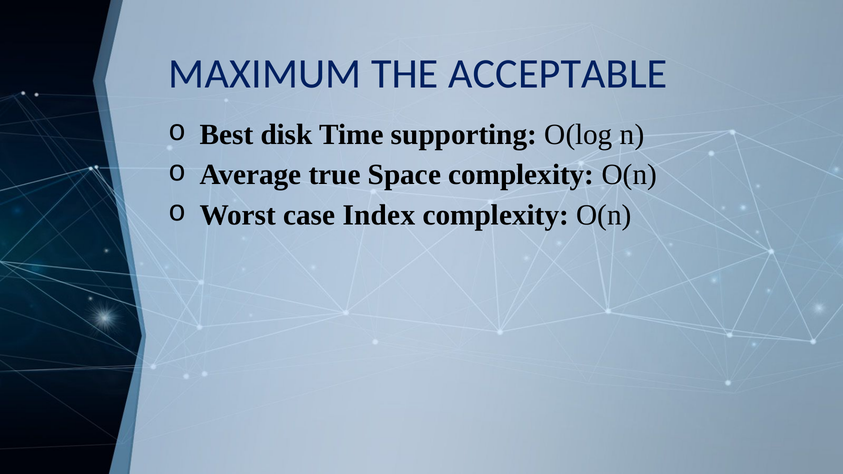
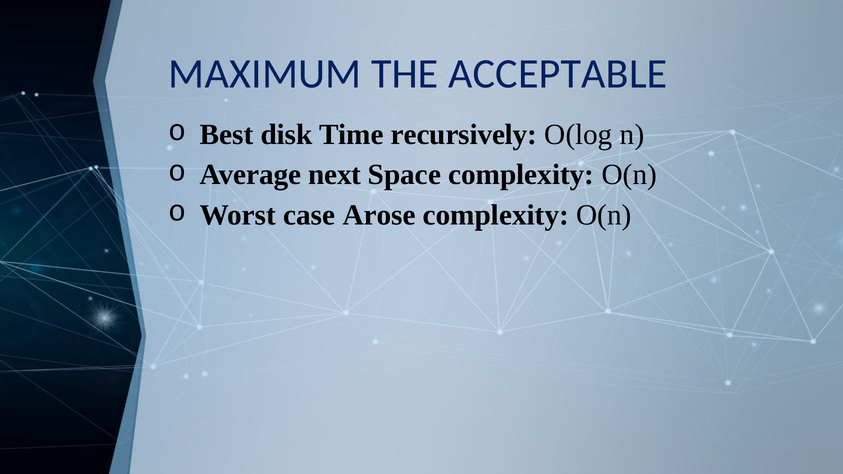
supporting: supporting -> recursively (464, 134)
true: true -> next (335, 175)
Index: Index -> Arose (379, 215)
